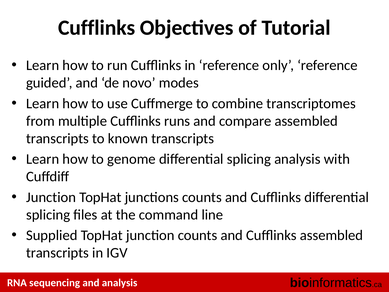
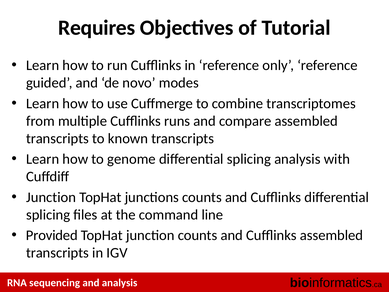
Cufflinks: Cufflinks -> Requires (97, 28)
Supplied: Supplied -> Provided (52, 235)
